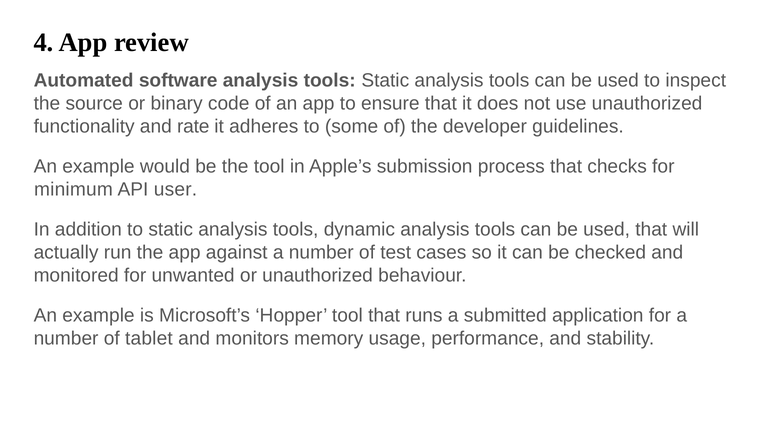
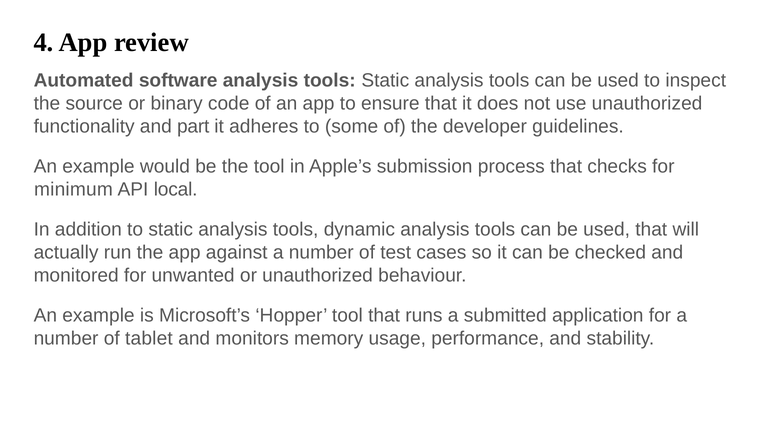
rate: rate -> part (193, 127)
user: user -> local (176, 189)
